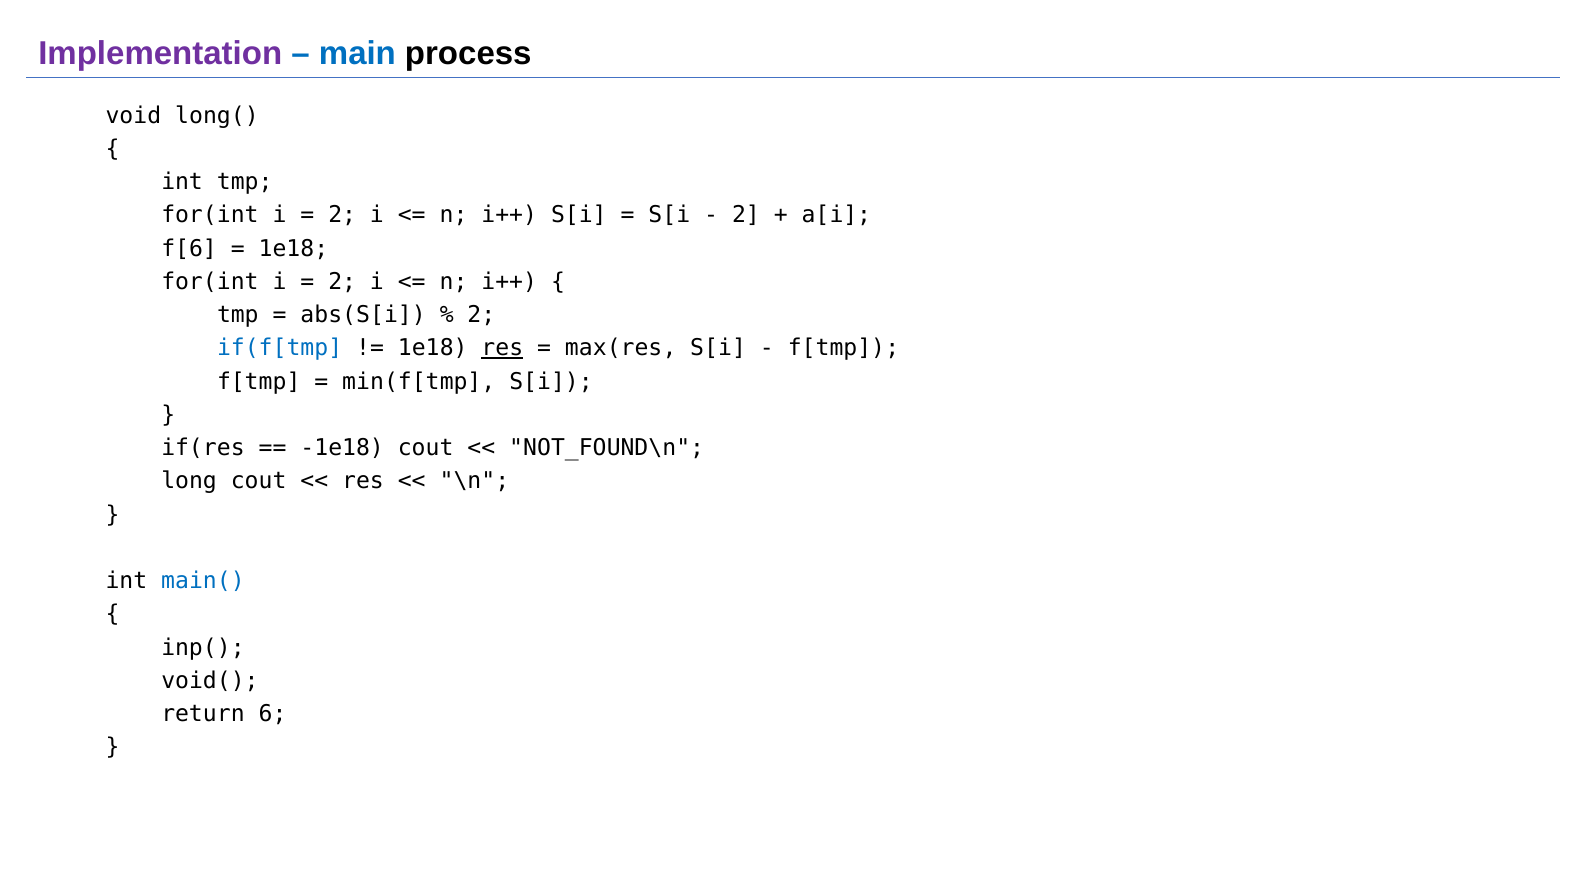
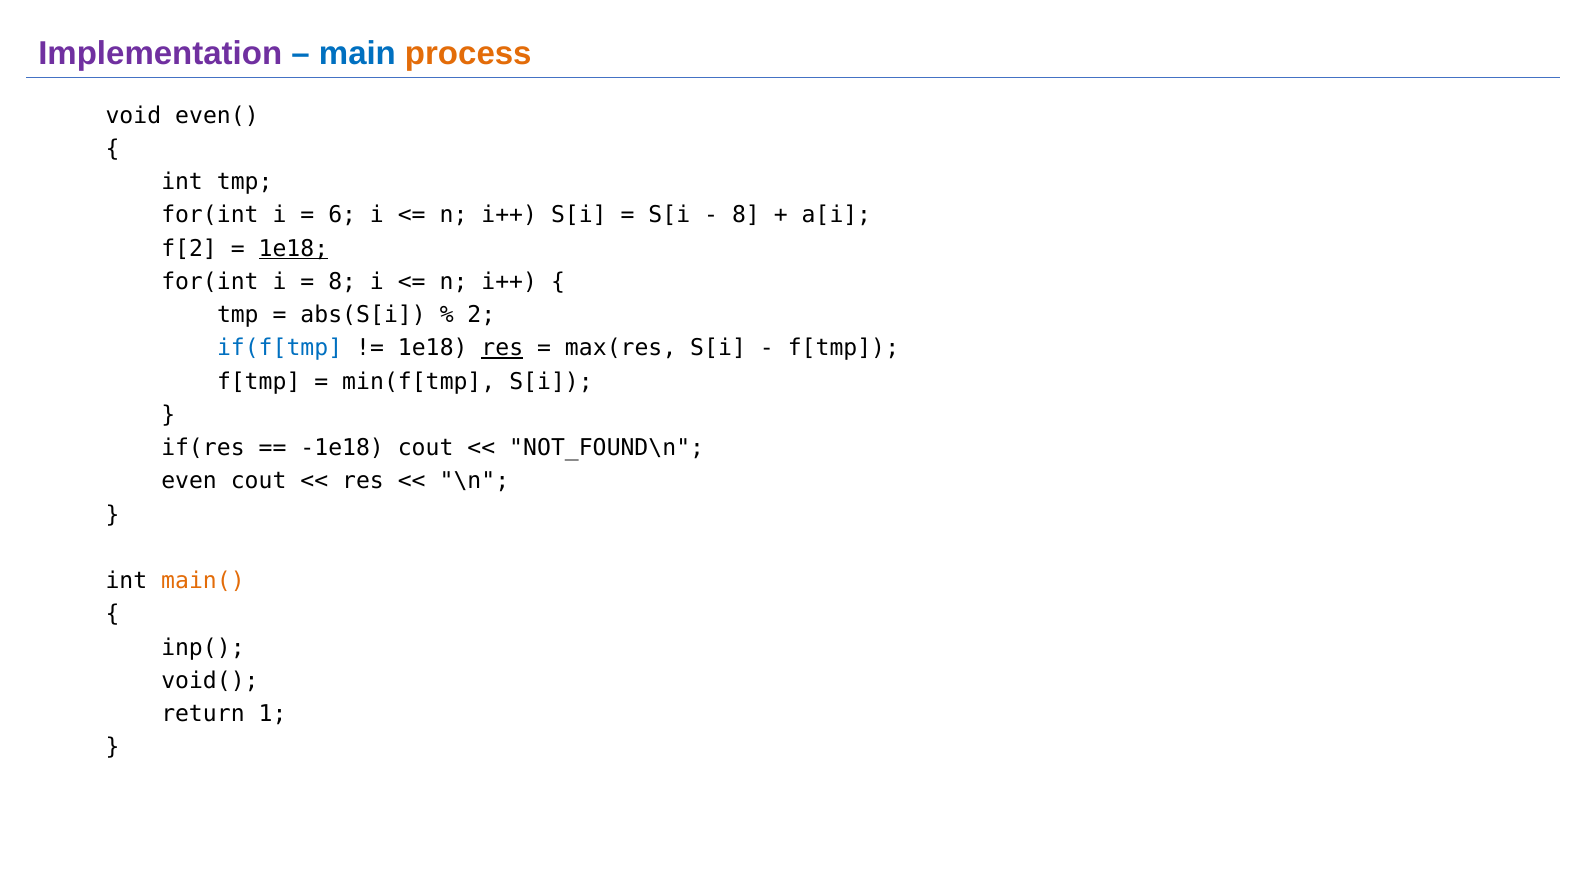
process colour: black -> orange (468, 53)
long(: long( -> even( (217, 115)
2: 2 -> 6 (342, 215)
2: 2 -> 8 (746, 215)
f[6: f[6 -> f[2 (189, 248)
1e18 underline: none -> present (293, 248)
2: 2 -> 8 (342, 282)
long: long -> even (189, 481)
main( colour: blue -> orange (203, 581)
6: 6 -> 1 (273, 714)
